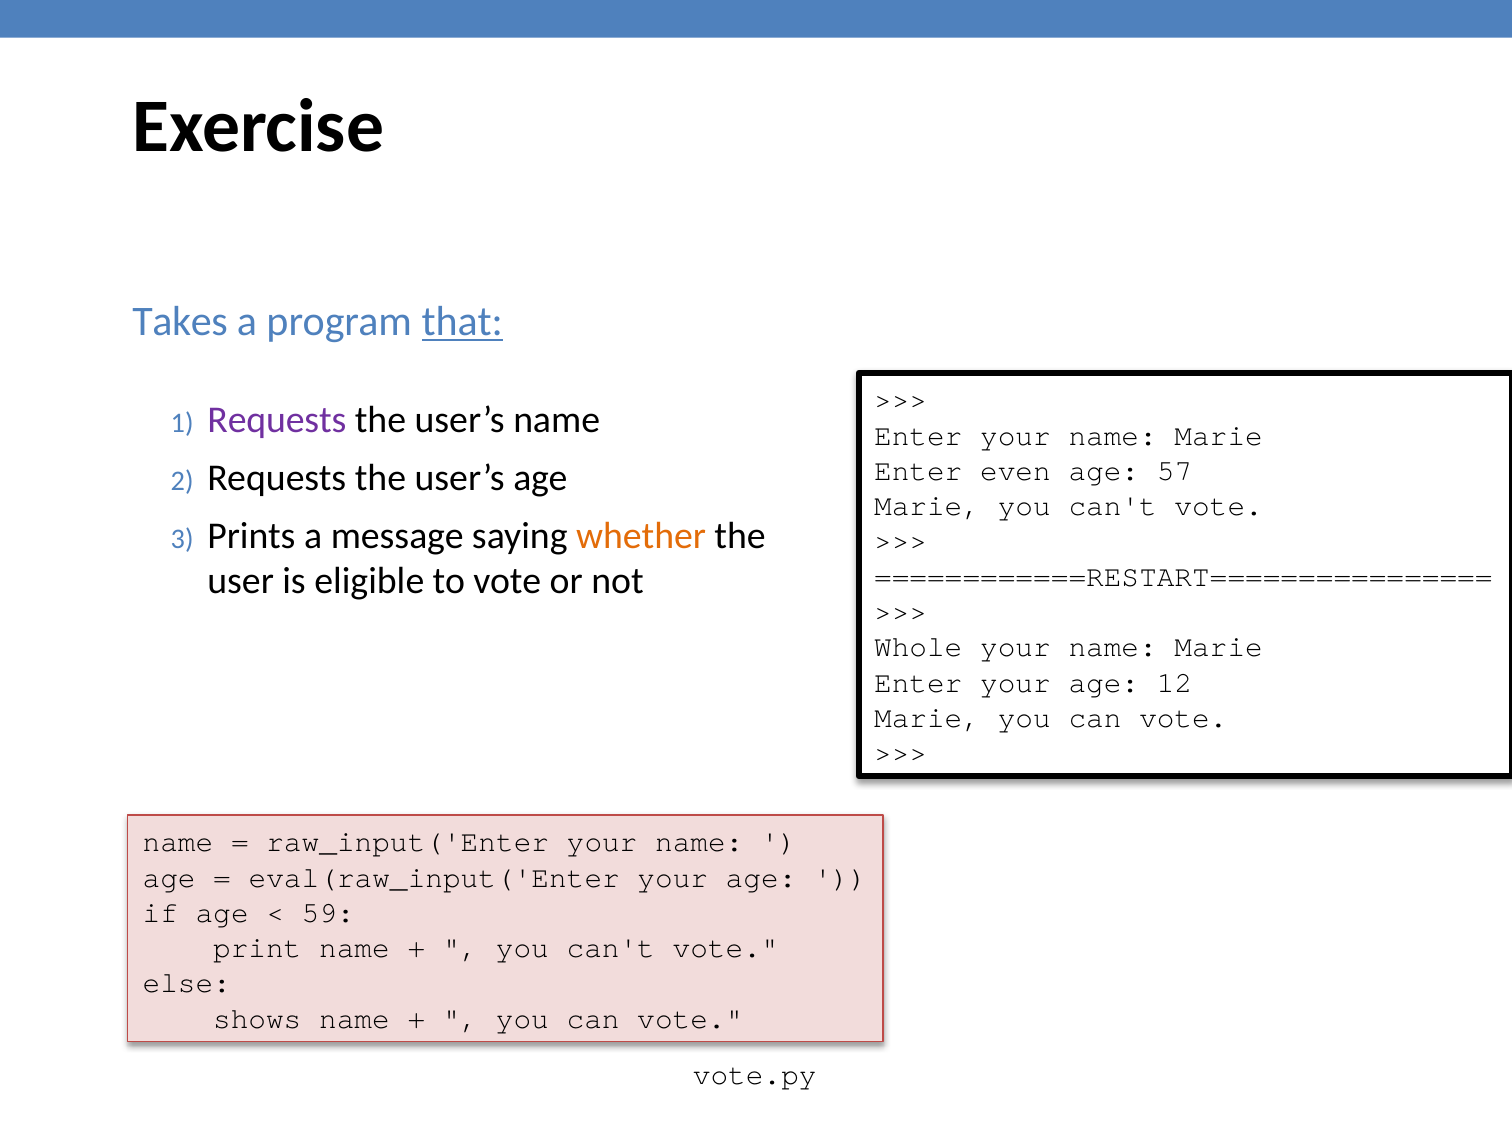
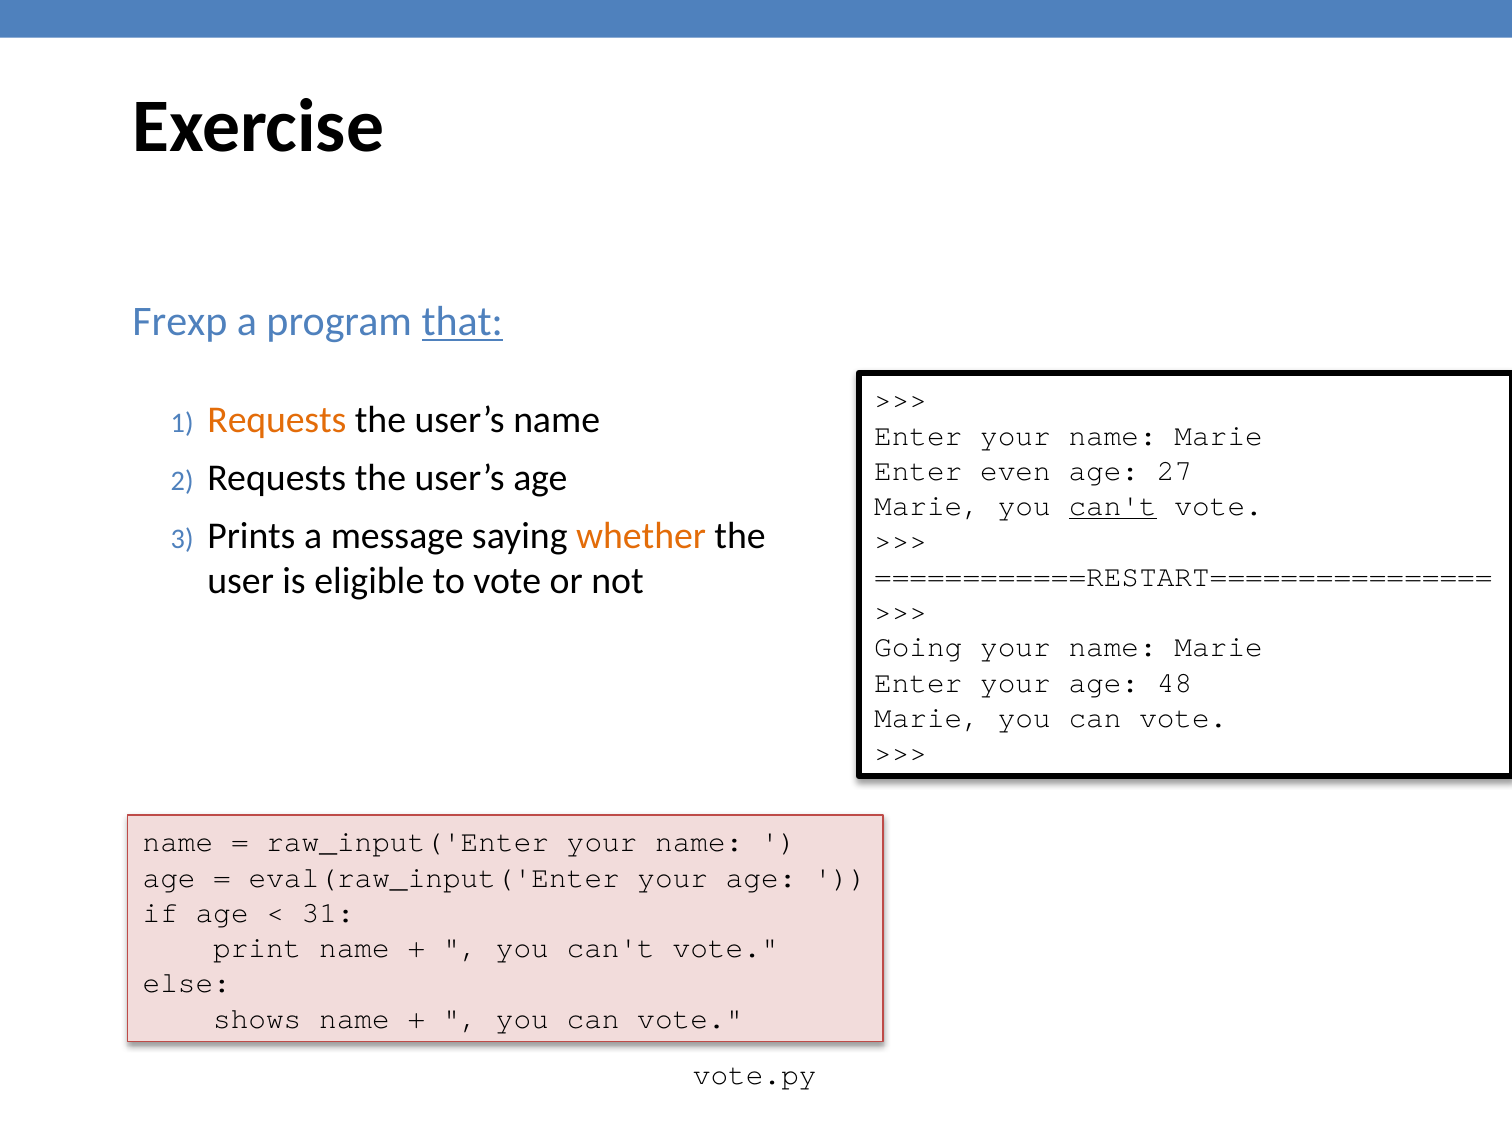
Takes: Takes -> Frexp (180, 322)
Requests colour: purple -> orange (277, 420)
57: 57 -> 27 (1175, 471)
can't underline: none -> present (1113, 506)
Whole: Whole -> Going (918, 647)
12: 12 -> 48 (1175, 682)
59: 59 -> 31 (328, 913)
